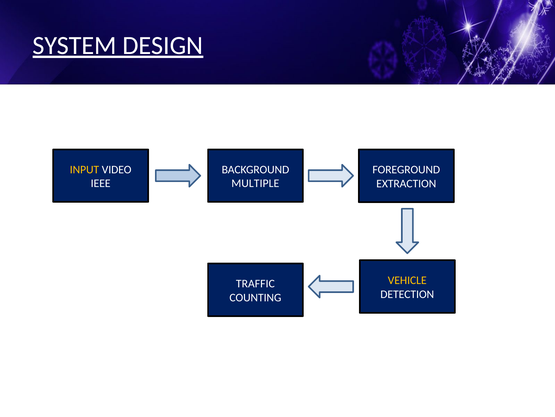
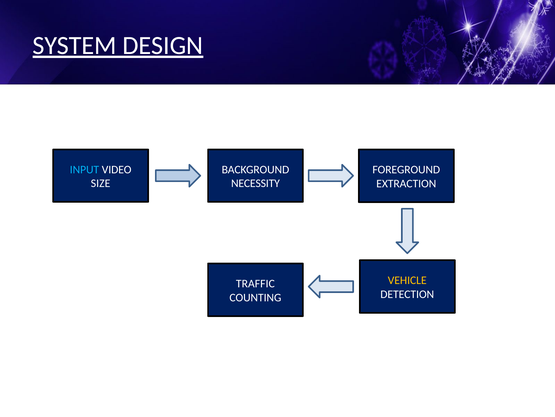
INPUT colour: yellow -> light blue (84, 169)
IEEE: IEEE -> SIZE (101, 183)
MULTIPLE: MULTIPLE -> NECESSITY (255, 183)
